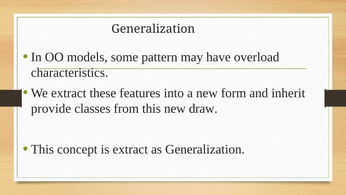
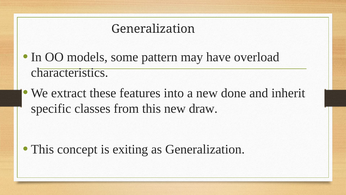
form: form -> done (234, 93)
provide: provide -> specific (51, 108)
is extract: extract -> exiting (130, 149)
